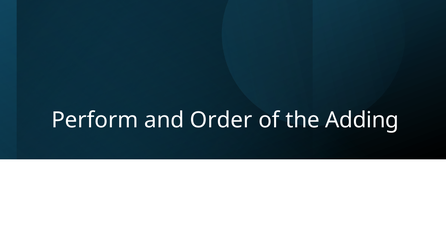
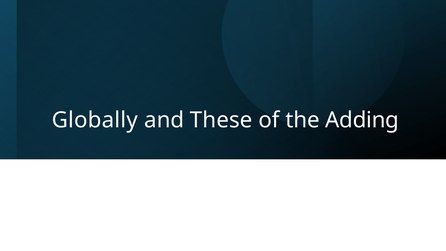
Perform: Perform -> Globally (95, 120)
Order: Order -> These (221, 120)
